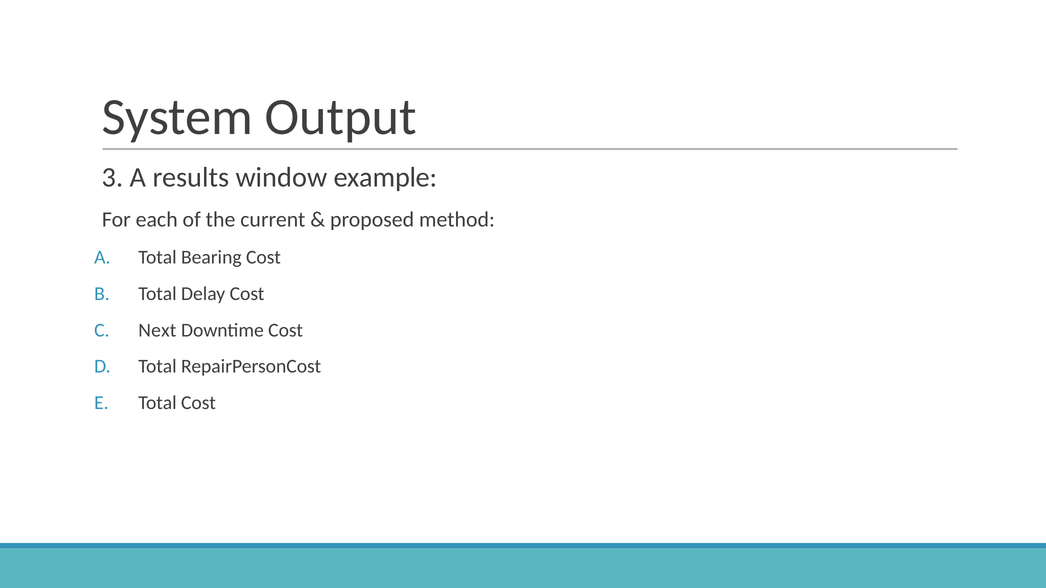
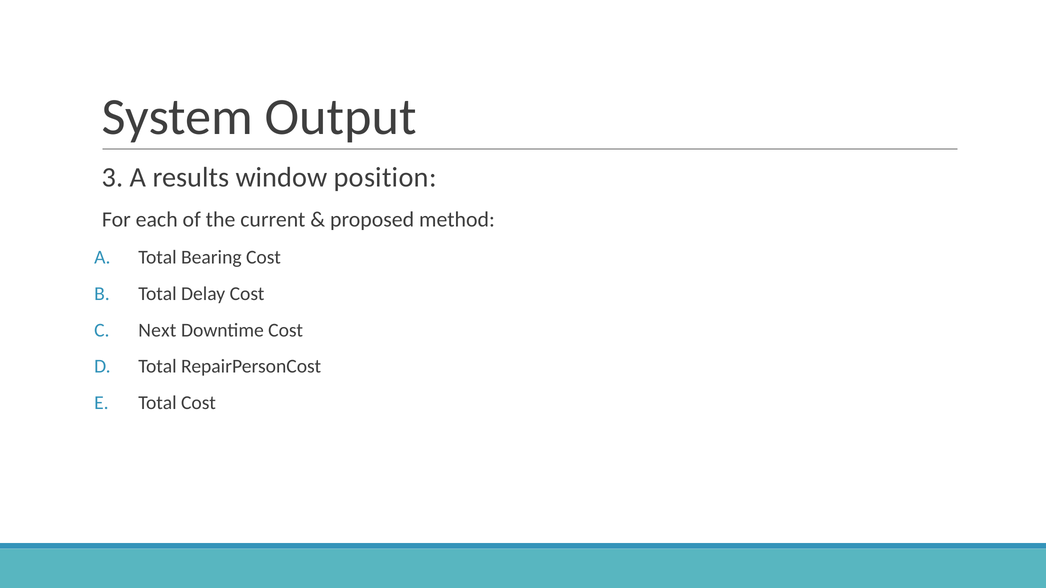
example: example -> position (385, 177)
